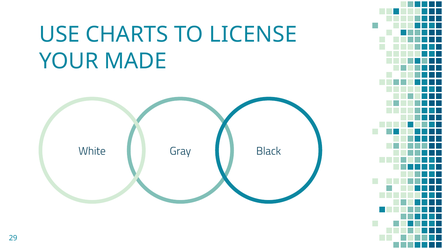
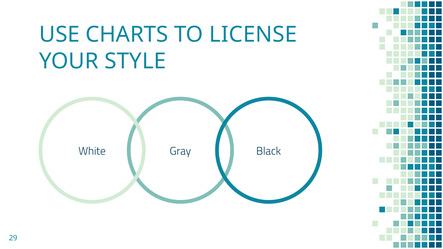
MADE: MADE -> STYLE (135, 61)
